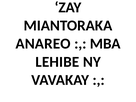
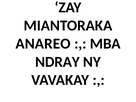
LEHIBE: LEHIBE -> NDRAY (57, 62)
